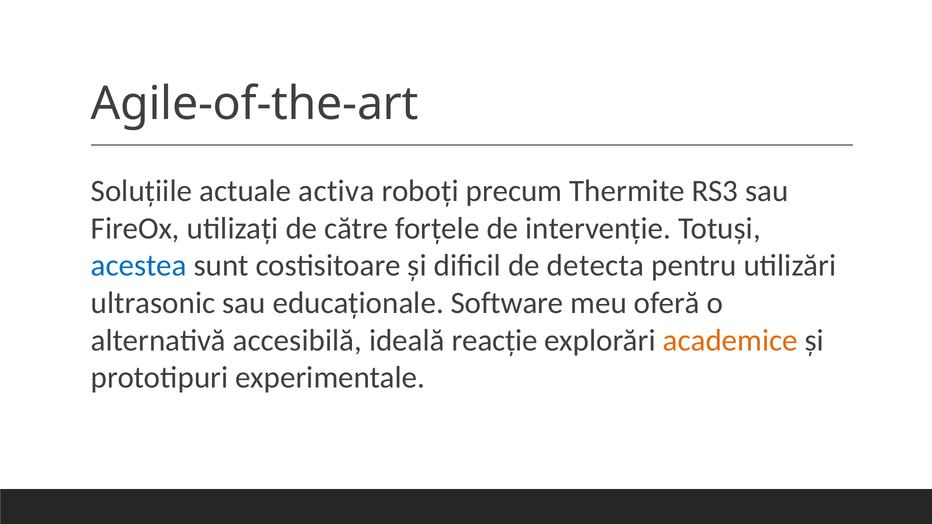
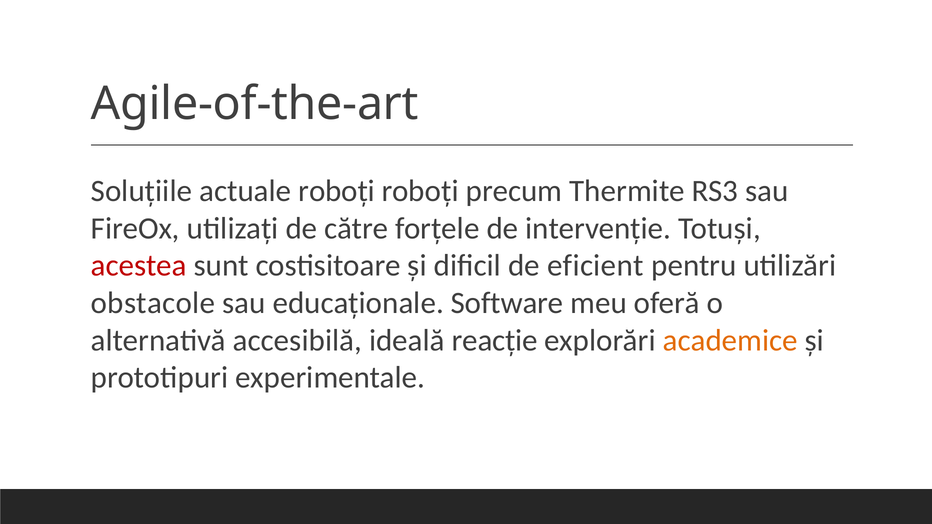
actuale activa: activa -> roboți (337, 191)
acestea colour: blue -> red (139, 266)
detecta: detecta -> eficient (595, 266)
ultrasonic: ultrasonic -> obstacole (153, 303)
